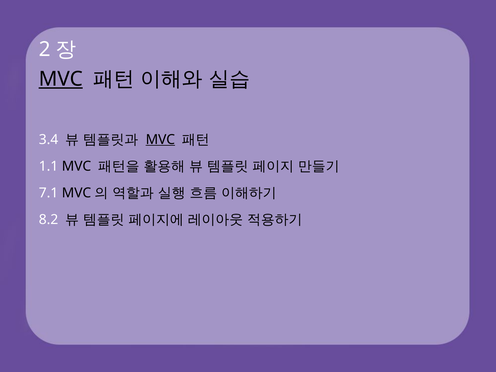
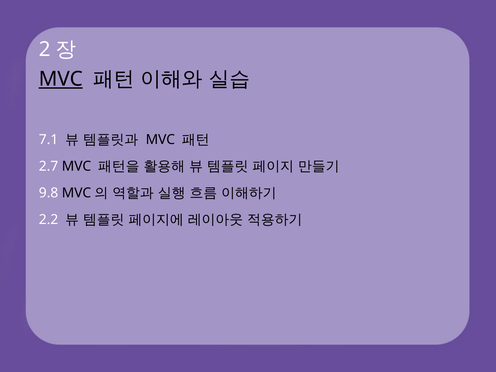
3.4: 3.4 -> 7.1 (49, 139)
MVC underline: present -> none (160, 139)
1.1: 1.1 -> 2.7 (49, 166)
7.1: 7.1 -> 9.8 (49, 193)
8.2: 8.2 -> 2.2 (49, 220)
